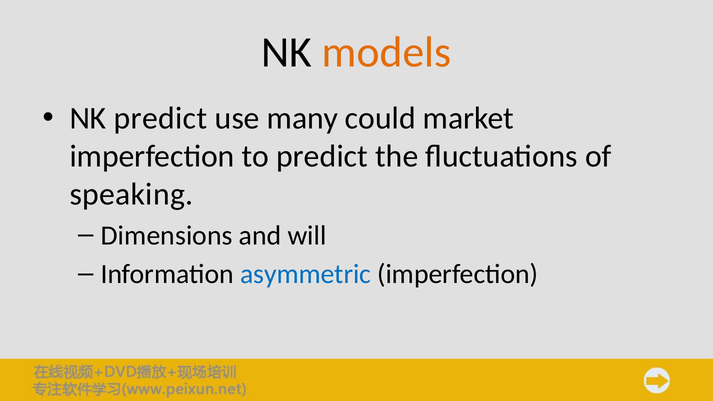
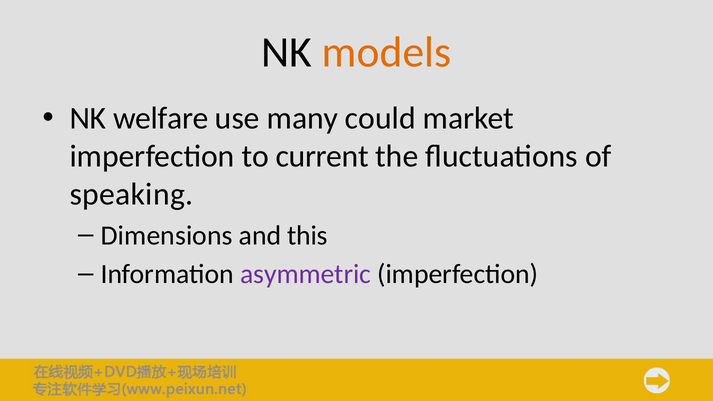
NK predict: predict -> welfare (161, 118)
to predict: predict -> current (322, 156)
will: will -> this (307, 235)
asymmetric colour: blue -> purple (306, 274)
